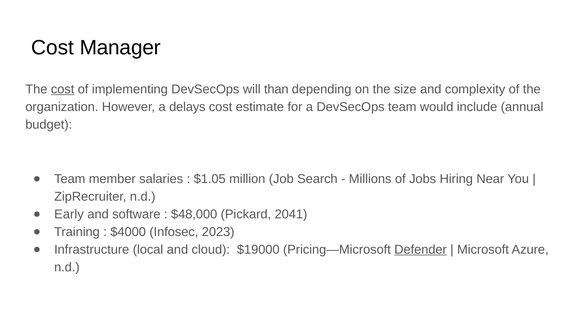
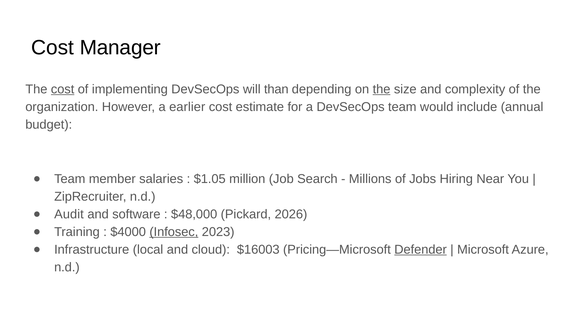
the underline: none -> present (382, 89)
delays: delays -> earlier (187, 107)
Early: Early -> Audit (69, 214)
2041: 2041 -> 2026 (291, 214)
Infosec underline: none -> present (174, 232)
$19000: $19000 -> $16003 (258, 250)
